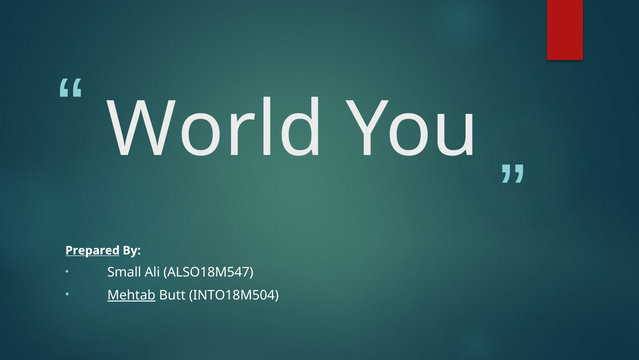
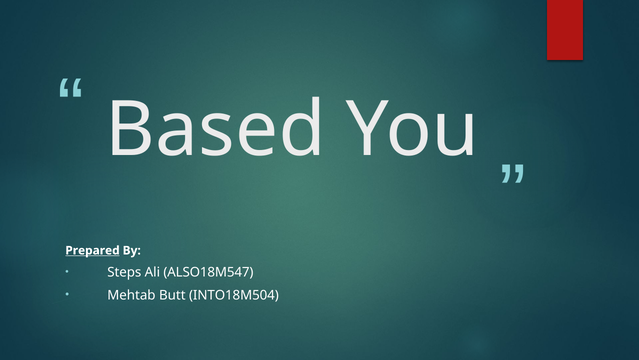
World: World -> Based (216, 130)
Small: Small -> Steps (124, 272)
Mehtab underline: present -> none (131, 295)
